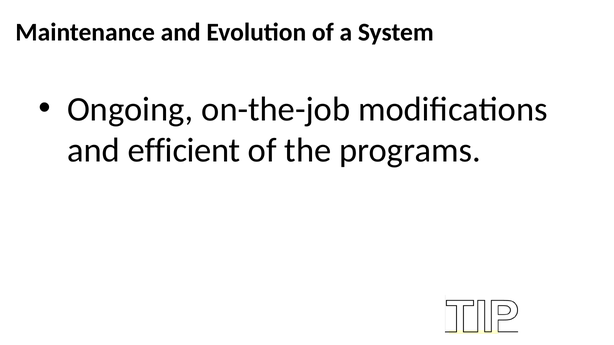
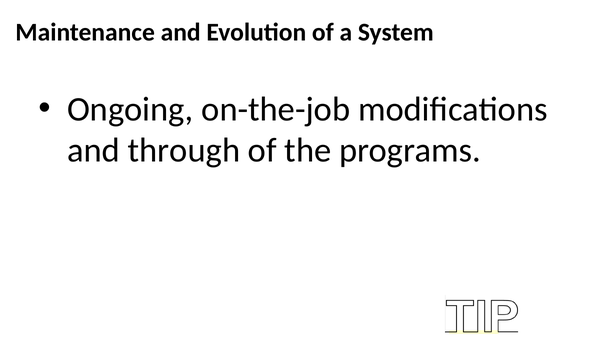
efficient: efficient -> through (184, 151)
